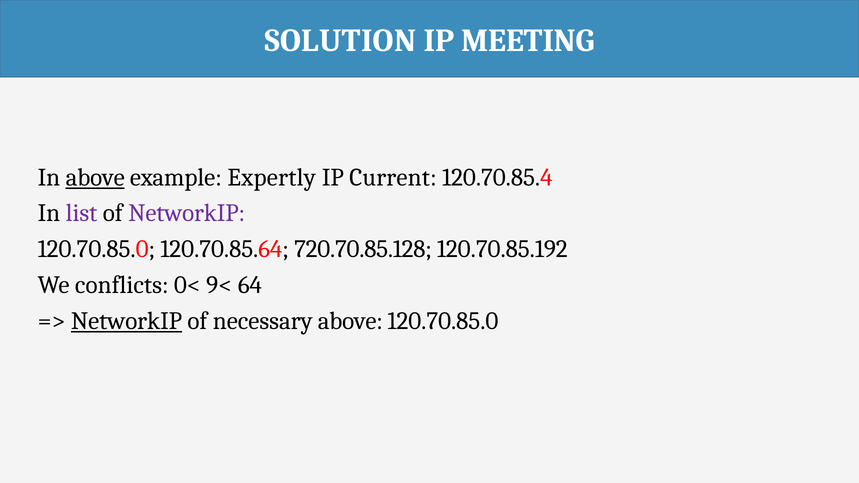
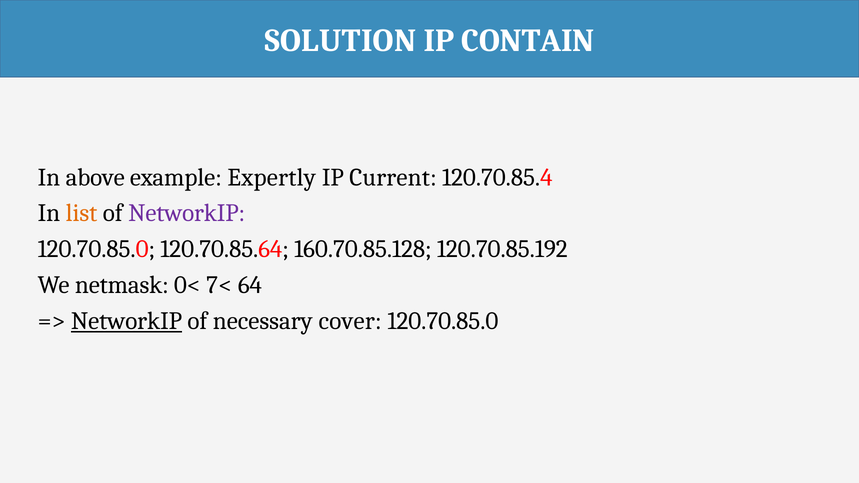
MEETING: MEETING -> CONTAIN (528, 41)
above underline: present -> none (95, 177)
list colour: purple -> orange (82, 213)
720.70.85.128: 720.70.85.128 -> 160.70.85.128 (363, 249)
conflicts: conflicts -> netmask (122, 285)
9<: 9< -> 7< (219, 285)
necessary above: above -> cover (350, 321)
